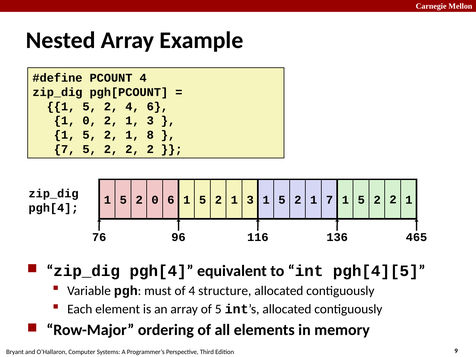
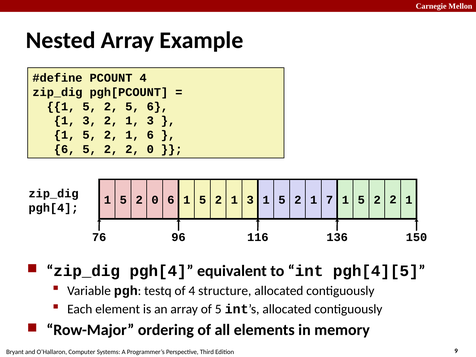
2 4: 4 -> 5 (132, 106)
0: 0 -> 3 (90, 121)
1 8: 8 -> 6 (150, 135)
7: 7 -> 6 (65, 149)
2 2 2: 2 -> 0 (150, 149)
465: 465 -> 150 (416, 237)
must: must -> testq (158, 291)
